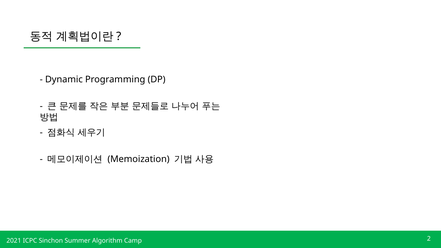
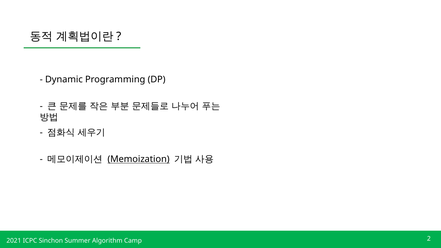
Memoization underline: none -> present (139, 159)
